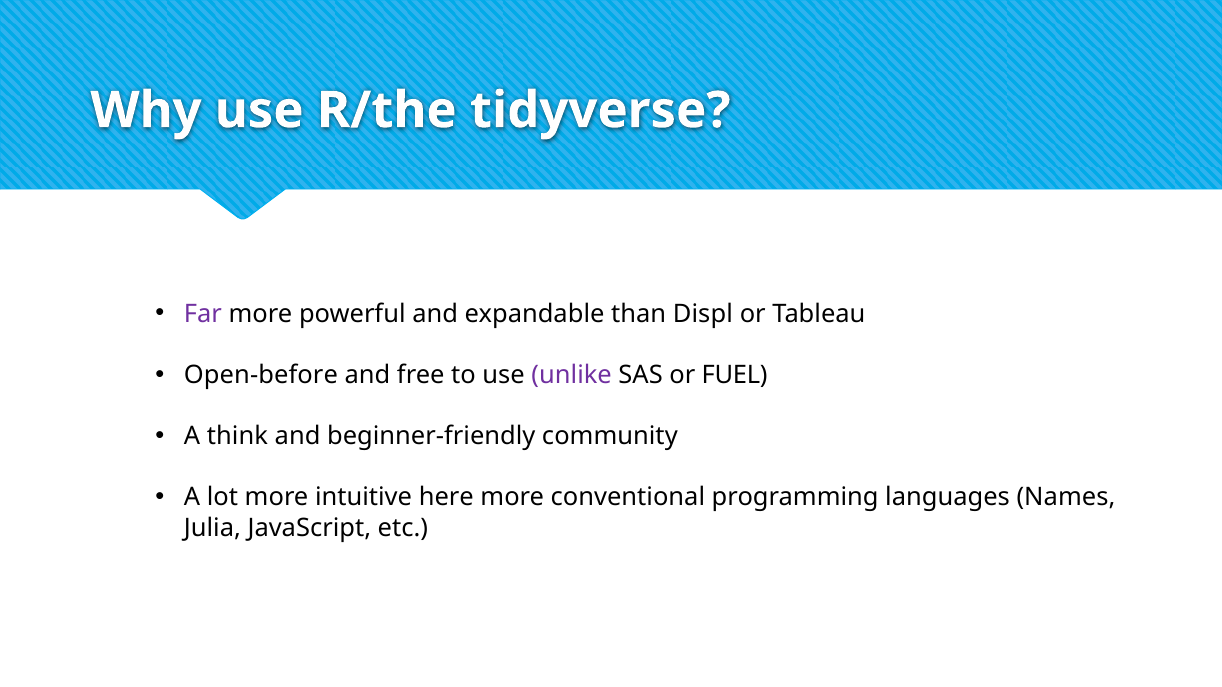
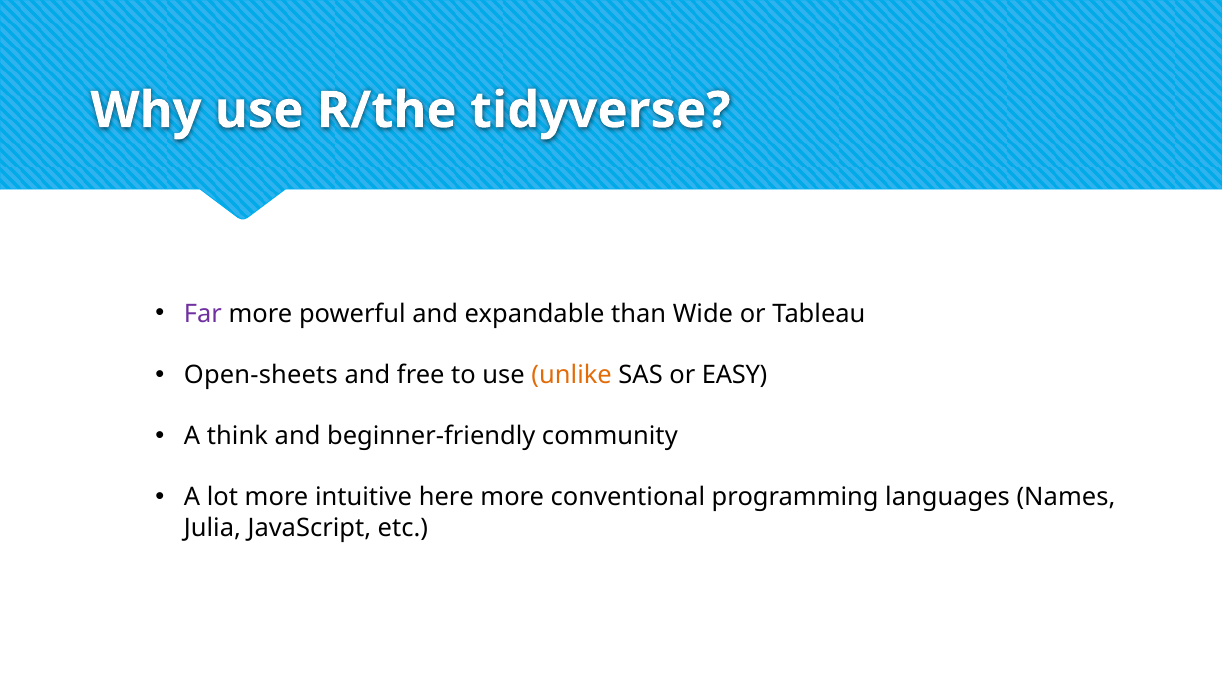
Displ: Displ -> Wide (703, 314)
Open-before: Open-before -> Open-sheets (261, 375)
unlike colour: purple -> orange (572, 375)
FUEL: FUEL -> EASY (735, 375)
